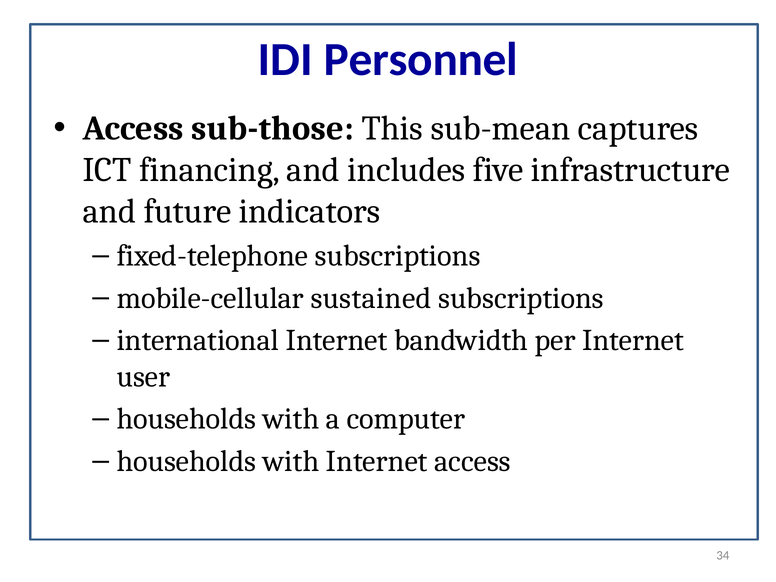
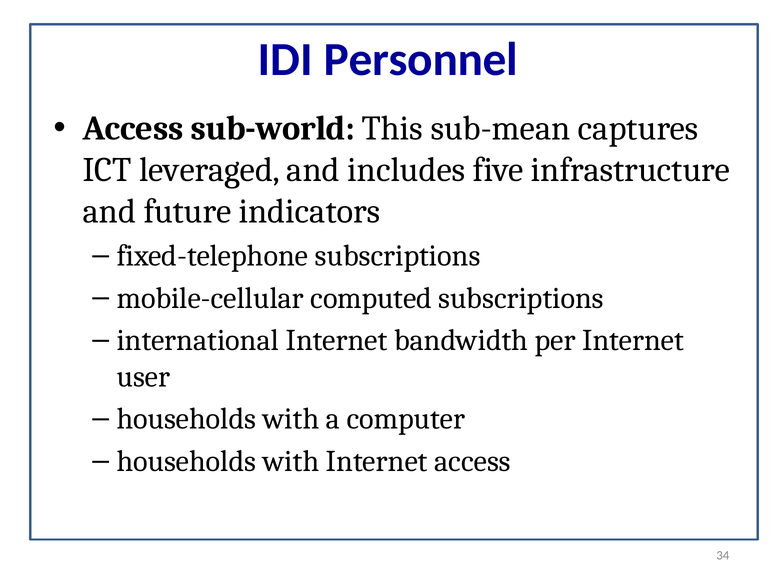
sub-those: sub-those -> sub-world (273, 129)
financing: financing -> leveraged (210, 170)
sustained: sustained -> computed (371, 298)
